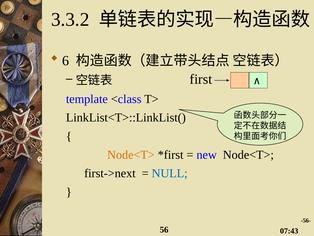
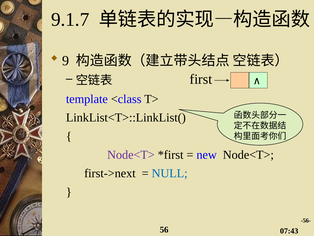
3.3.2: 3.3.2 -> 9.1.7 (70, 19)
6: 6 -> 9 (66, 61)
Node<T> colour: orange -> purple (131, 155)
